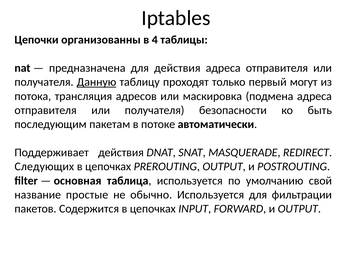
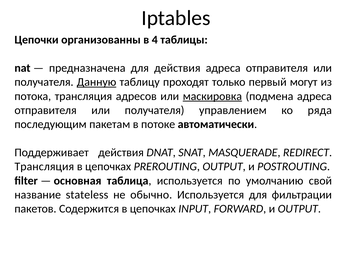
маскировка underline: none -> present (212, 96)
безопасности: безопасности -> управлением (233, 110)
быть: быть -> ряда (320, 110)
Следующих: Следующих -> Трансляция (44, 167)
простые: простые -> stateless (87, 195)
